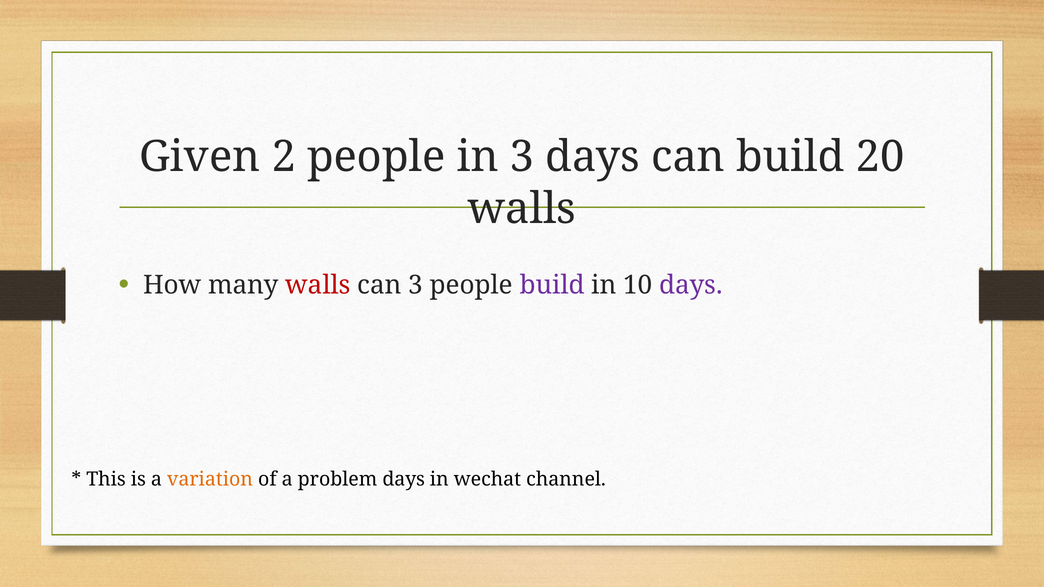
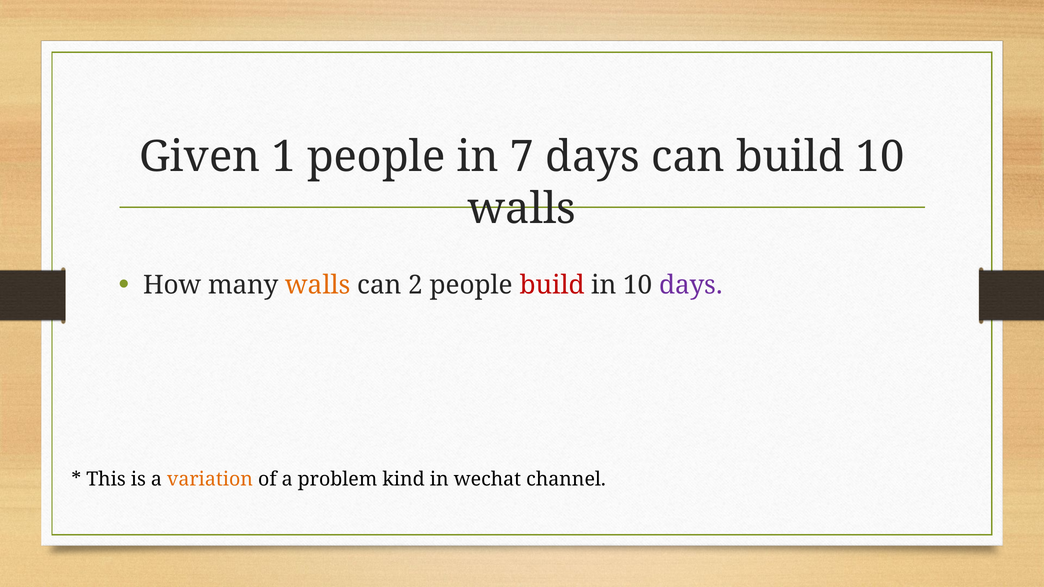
2: 2 -> 1 (284, 157)
in 3: 3 -> 7 (522, 157)
build 20: 20 -> 10 (880, 157)
walls colour: red -> orange (318, 285)
can 3: 3 -> 2 (416, 285)
build colour: purple -> red (552, 285)
problem days: days -> kind (404, 479)
